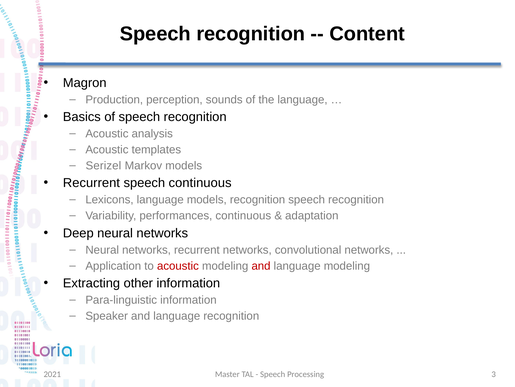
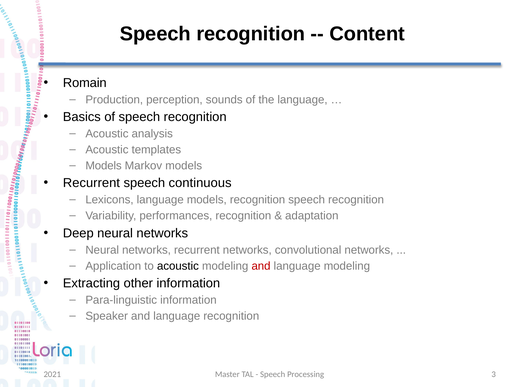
Magron: Magron -> Romain (85, 83)
Serizel: Serizel -> Models (104, 165)
performances continuous: continuous -> recognition (243, 215)
acoustic colour: red -> black (178, 265)
